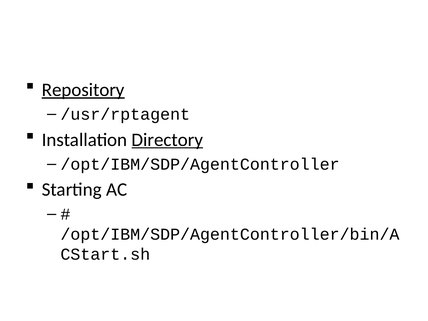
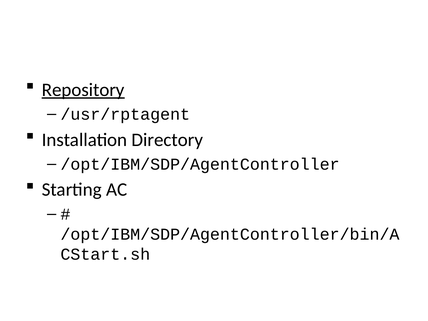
Directory underline: present -> none (167, 140)
